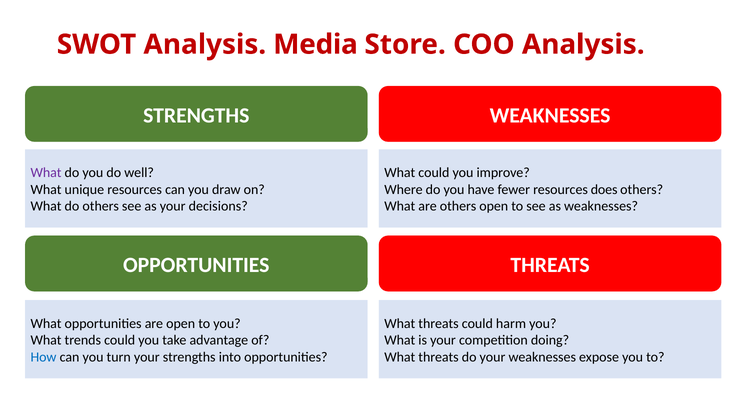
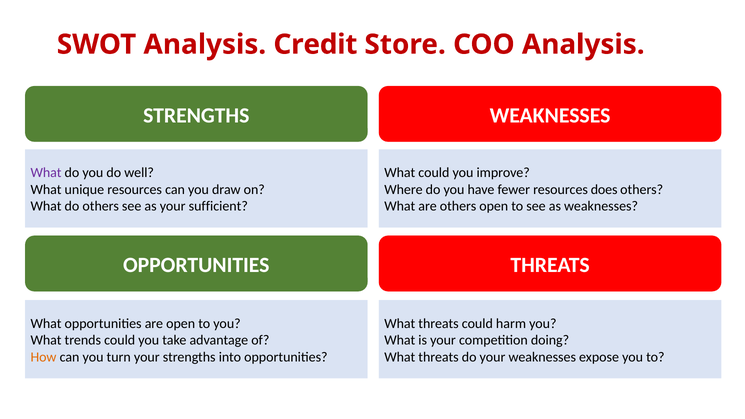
Media: Media -> Credit (315, 44)
decisions: decisions -> sufficient (218, 206)
How colour: blue -> orange (43, 357)
